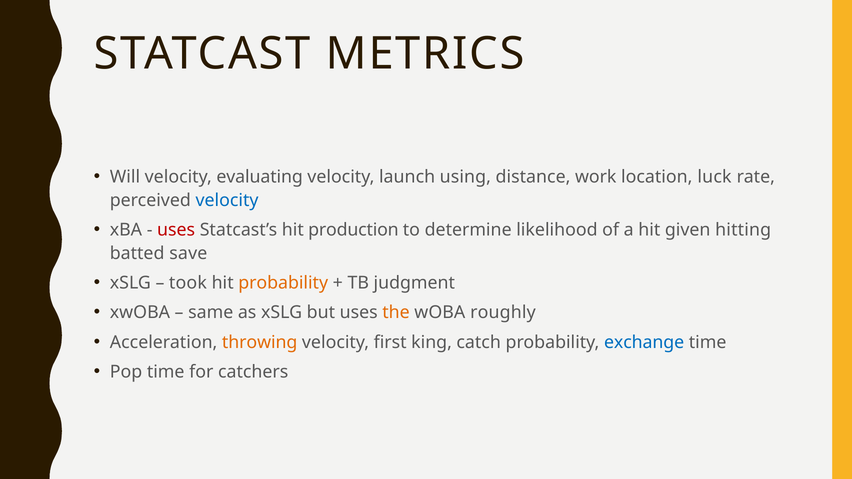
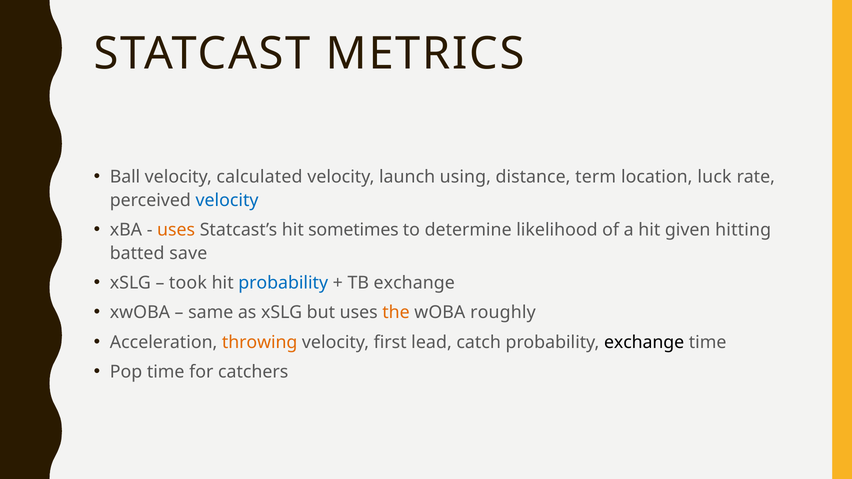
Will: Will -> Ball (125, 177)
evaluating: evaluating -> calculated (259, 177)
work: work -> term (596, 177)
uses colour: red -> orange (176, 230)
production: production -> sometimes (353, 230)
probability colour: orange -> blue (283, 283)
TB judgment: judgment -> exchange (414, 283)
king: king -> lead (432, 342)
exchange colour: blue -> black (644, 342)
